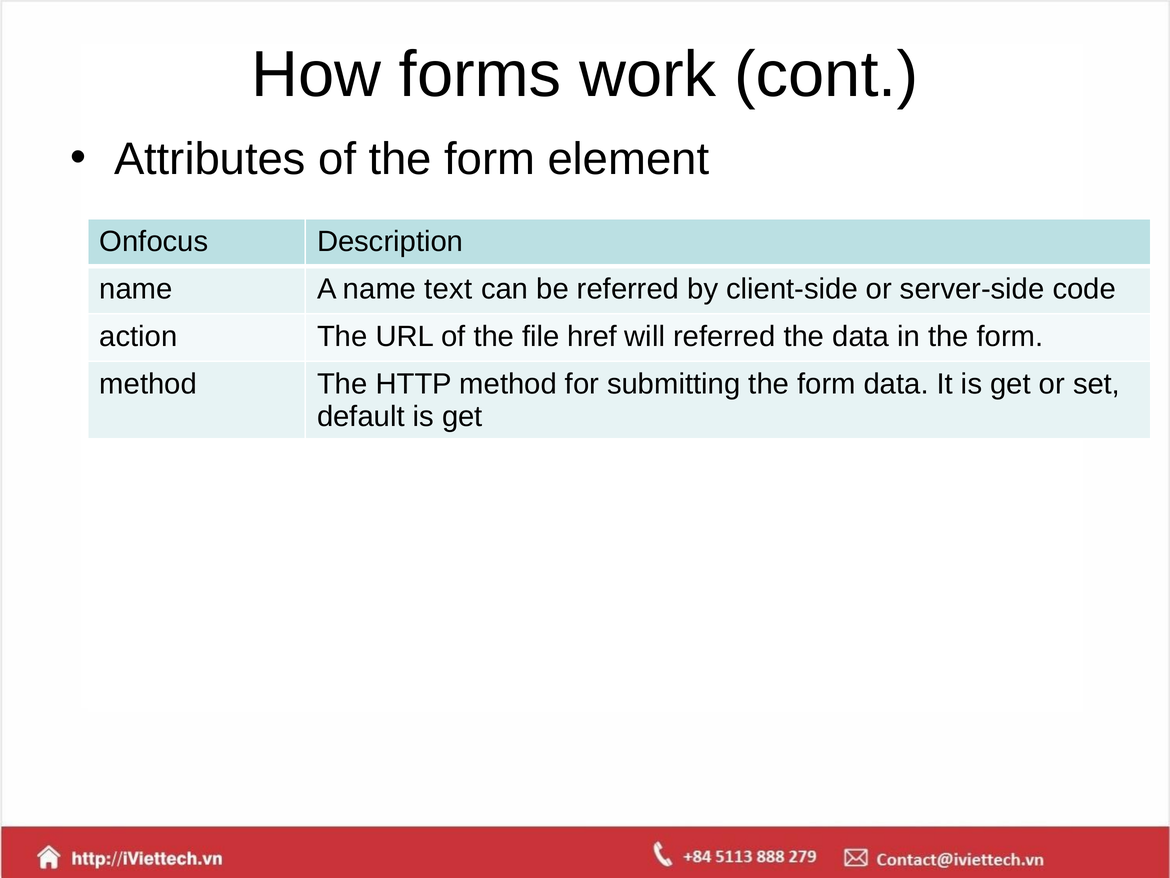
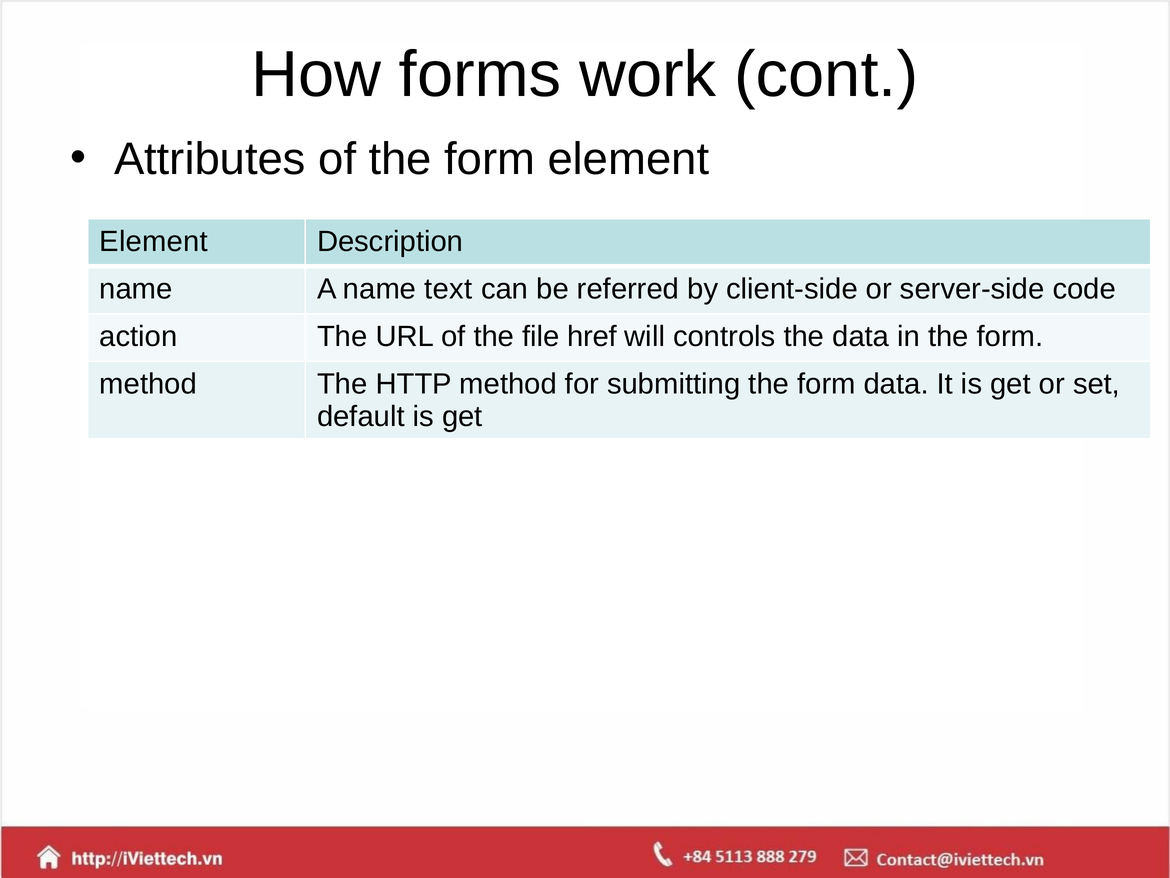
Onfocus: Onfocus -> Element (154, 241)
will referred: referred -> controls (724, 336)
